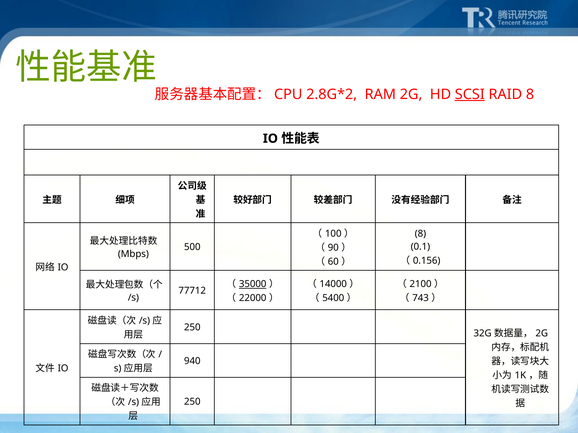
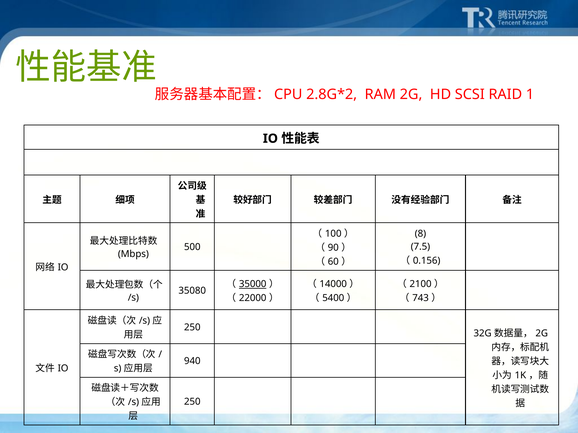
SCSI underline: present -> none (470, 94)
RAID 8: 8 -> 1 (530, 94)
0.1: 0.1 -> 7.5 (420, 247)
77712: 77712 -> 35080 (192, 291)
